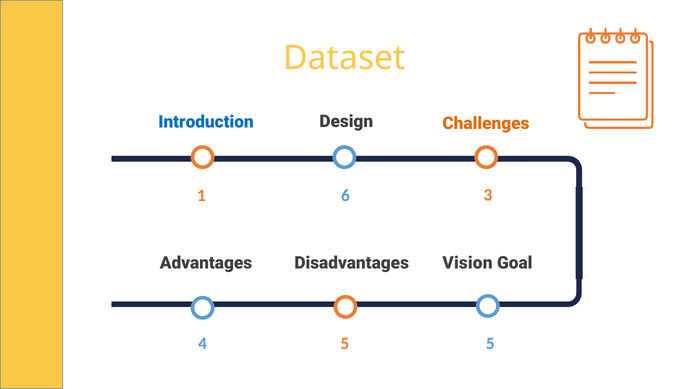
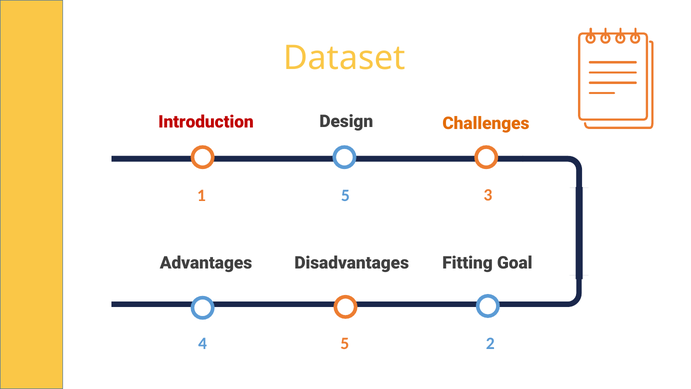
Introduction colour: blue -> red (206, 122)
1 6: 6 -> 5 (345, 196)
Vision: Vision -> Fitting (468, 263)
5 5: 5 -> 2 (490, 343)
